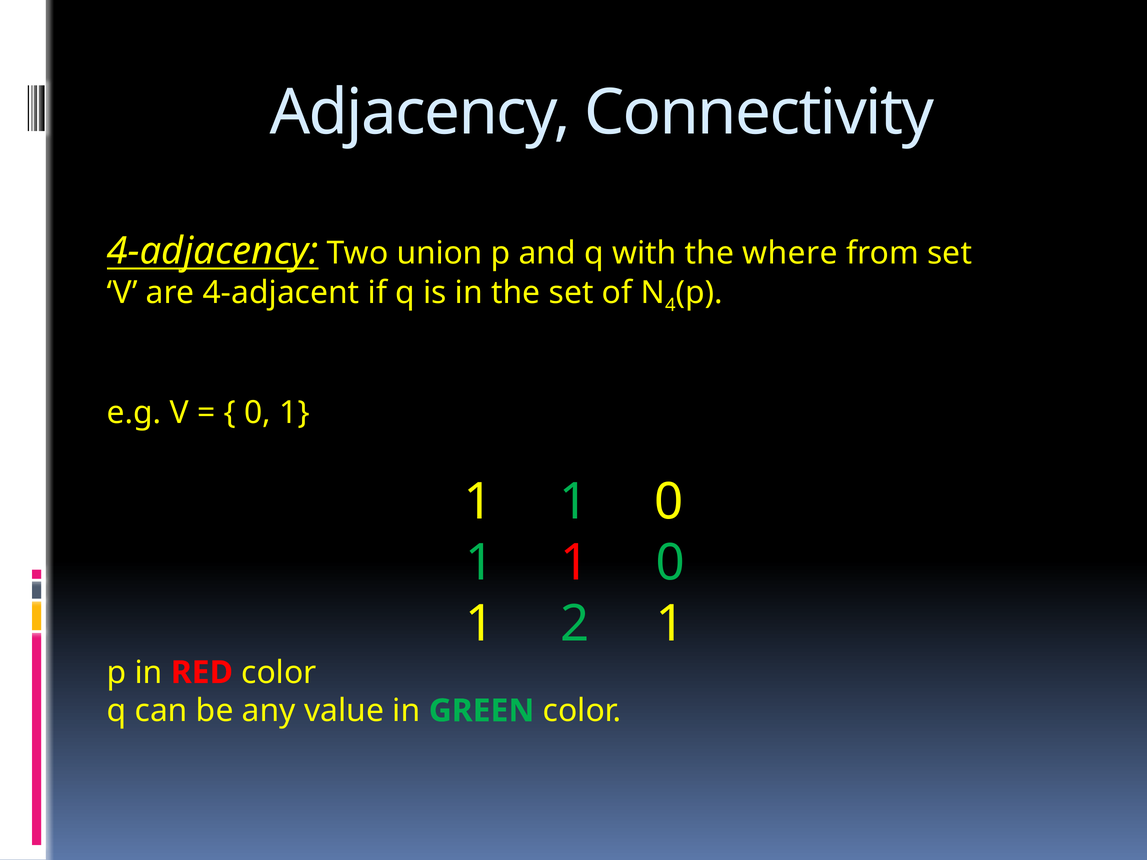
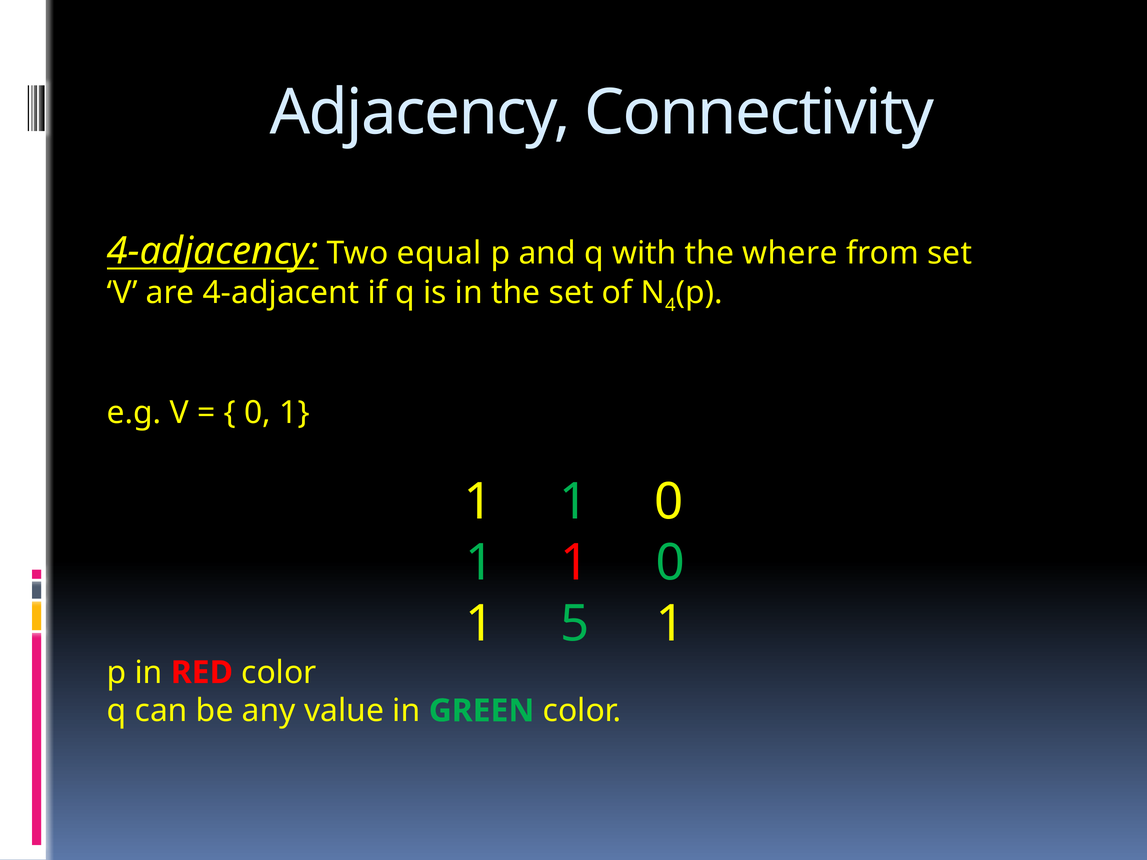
union: union -> equal (439, 253)
2: 2 -> 5 (575, 624)
